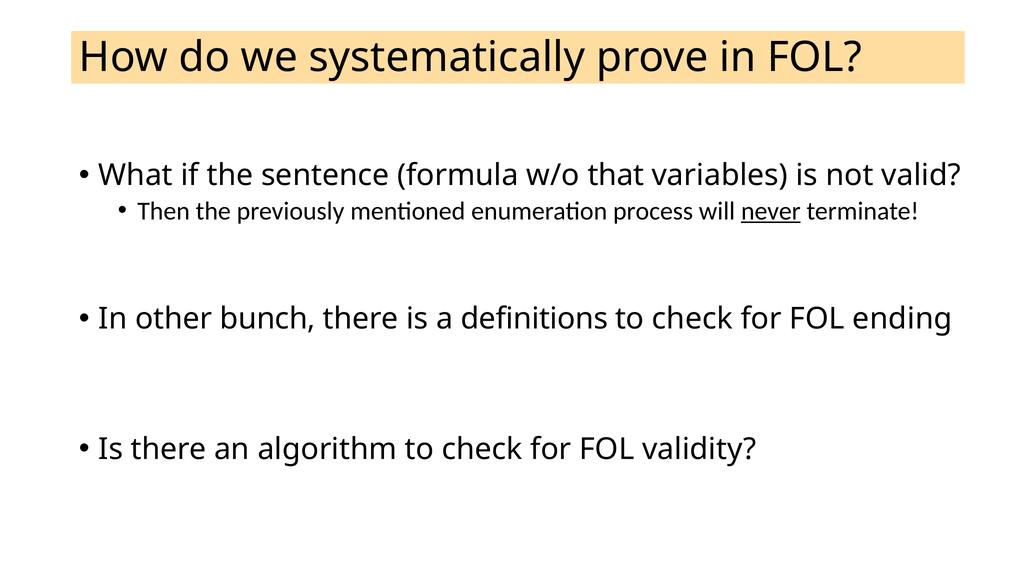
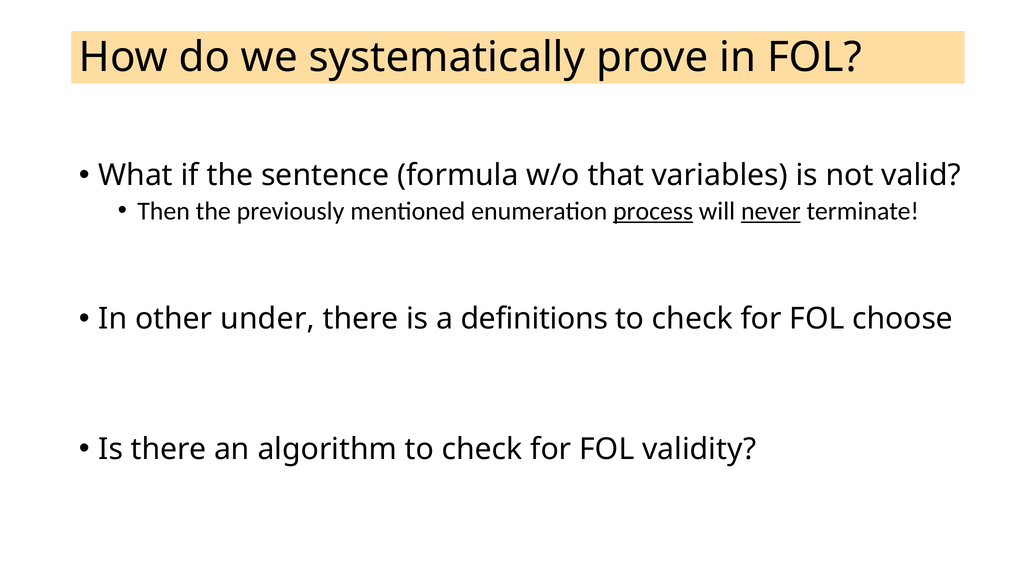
process underline: none -> present (653, 211)
bunch: bunch -> under (267, 319)
ending: ending -> choose (903, 319)
